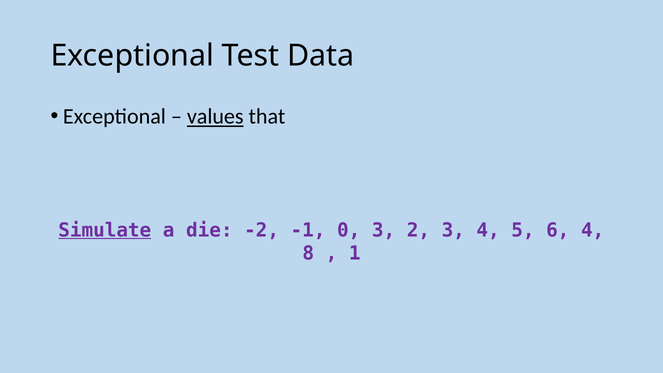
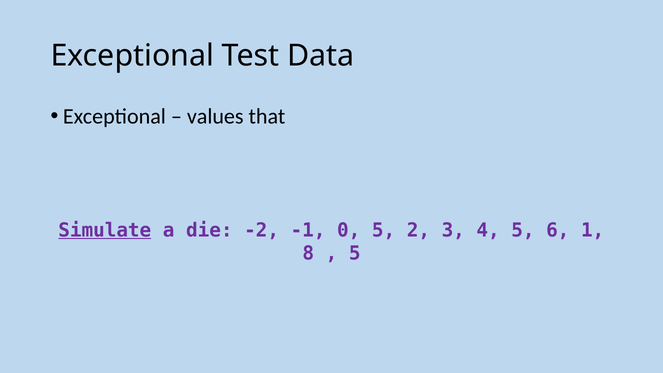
values underline: present -> none (215, 117)
0 3: 3 -> 5 (384, 230)
6 4: 4 -> 1 (593, 230)
1: 1 -> 5 (355, 253)
